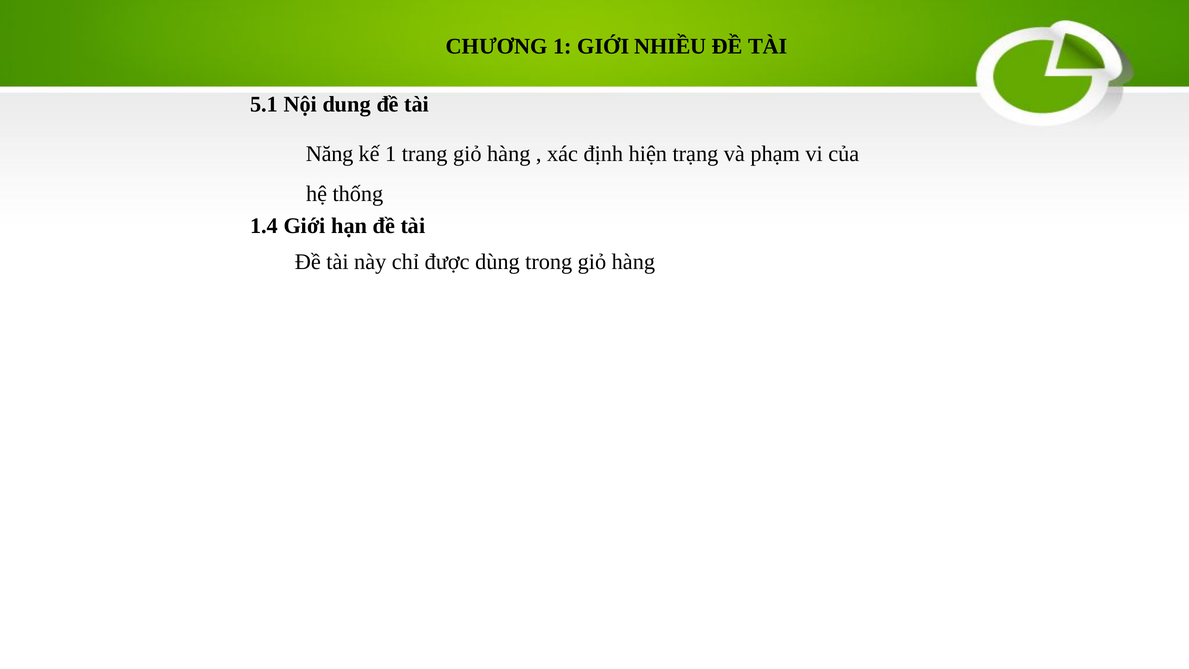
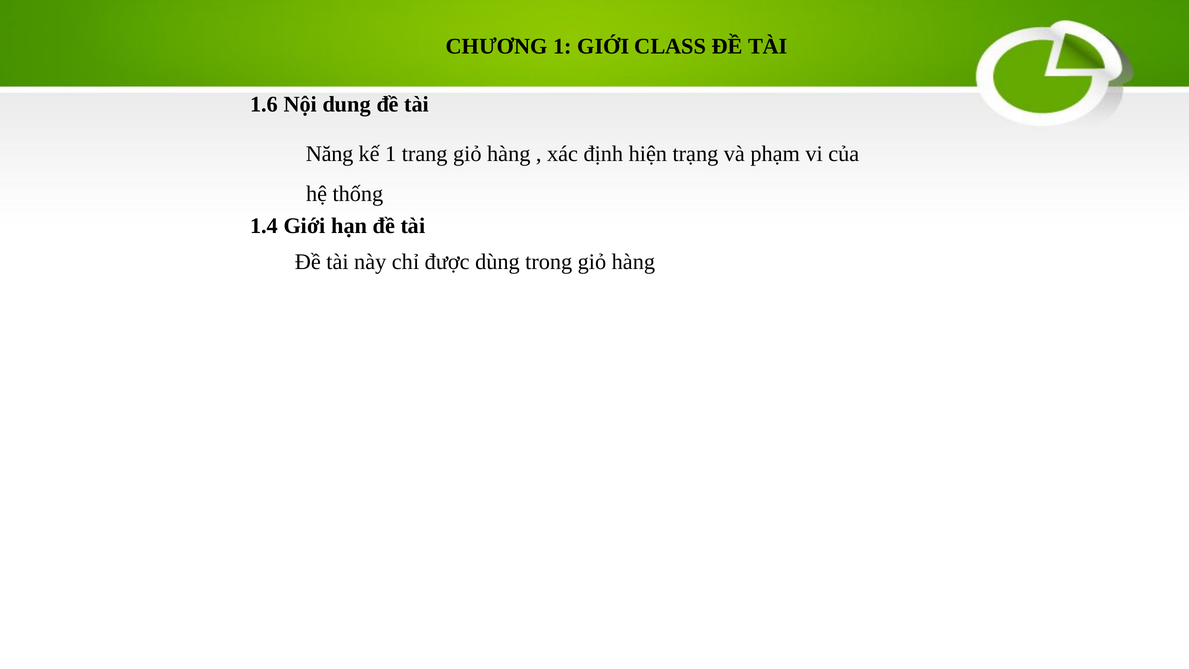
NHIỀU: NHIỀU -> CLASS (670, 47)
5.1: 5.1 -> 1.6 (264, 104)
